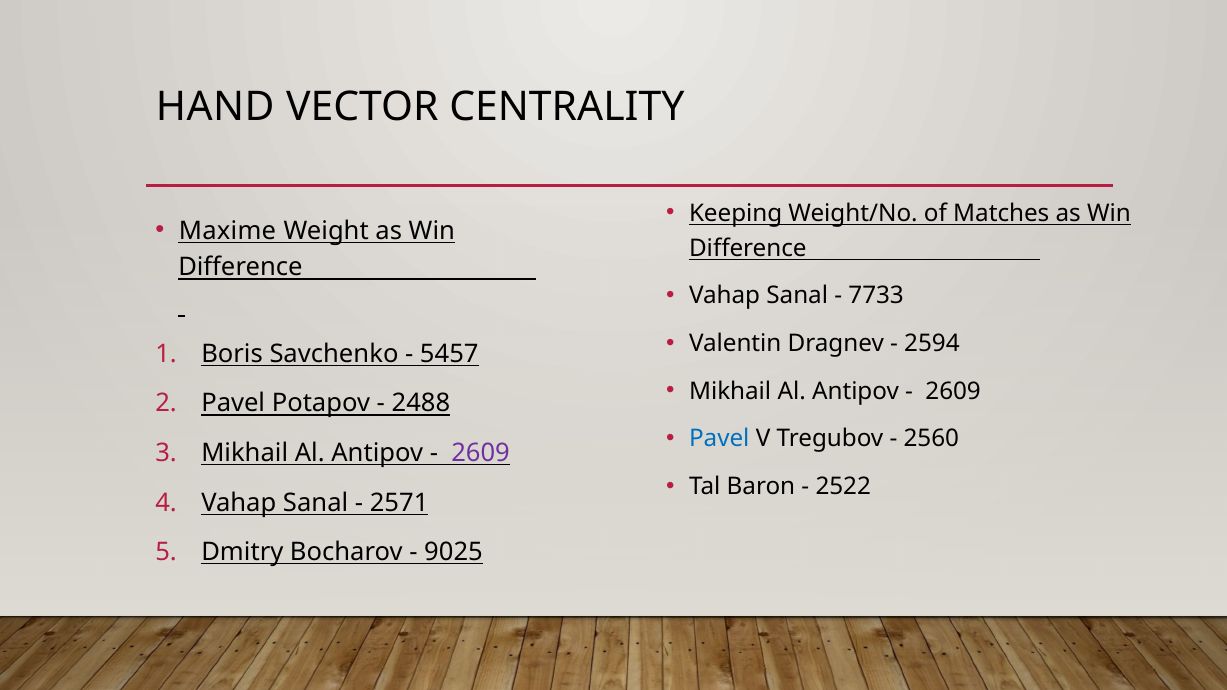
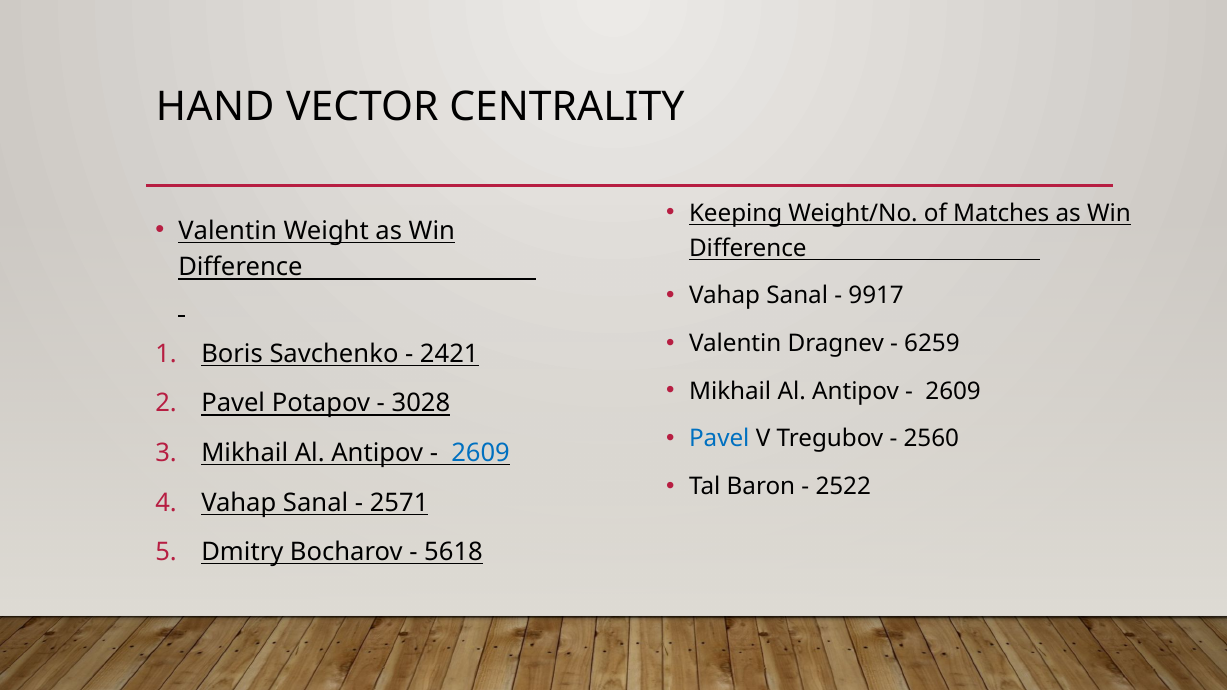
Maxime: Maxime -> Valentin (228, 231)
7733: 7733 -> 9917 (876, 296)
2594: 2594 -> 6259 (932, 344)
5457: 5457 -> 2421 (449, 354)
2488: 2488 -> 3028 (421, 404)
2609 colour: purple -> blue (481, 453)
9025: 9025 -> 5618 (454, 552)
